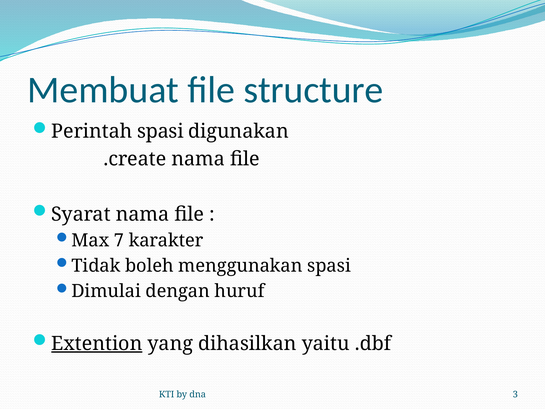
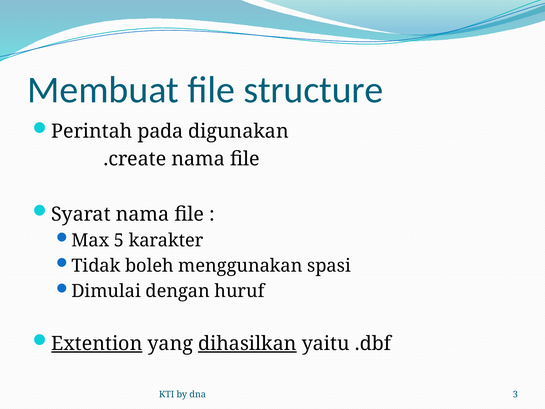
Perintah spasi: spasi -> pada (160, 131)
7: 7 -> 5 (119, 240)
dihasilkan underline: none -> present (247, 343)
